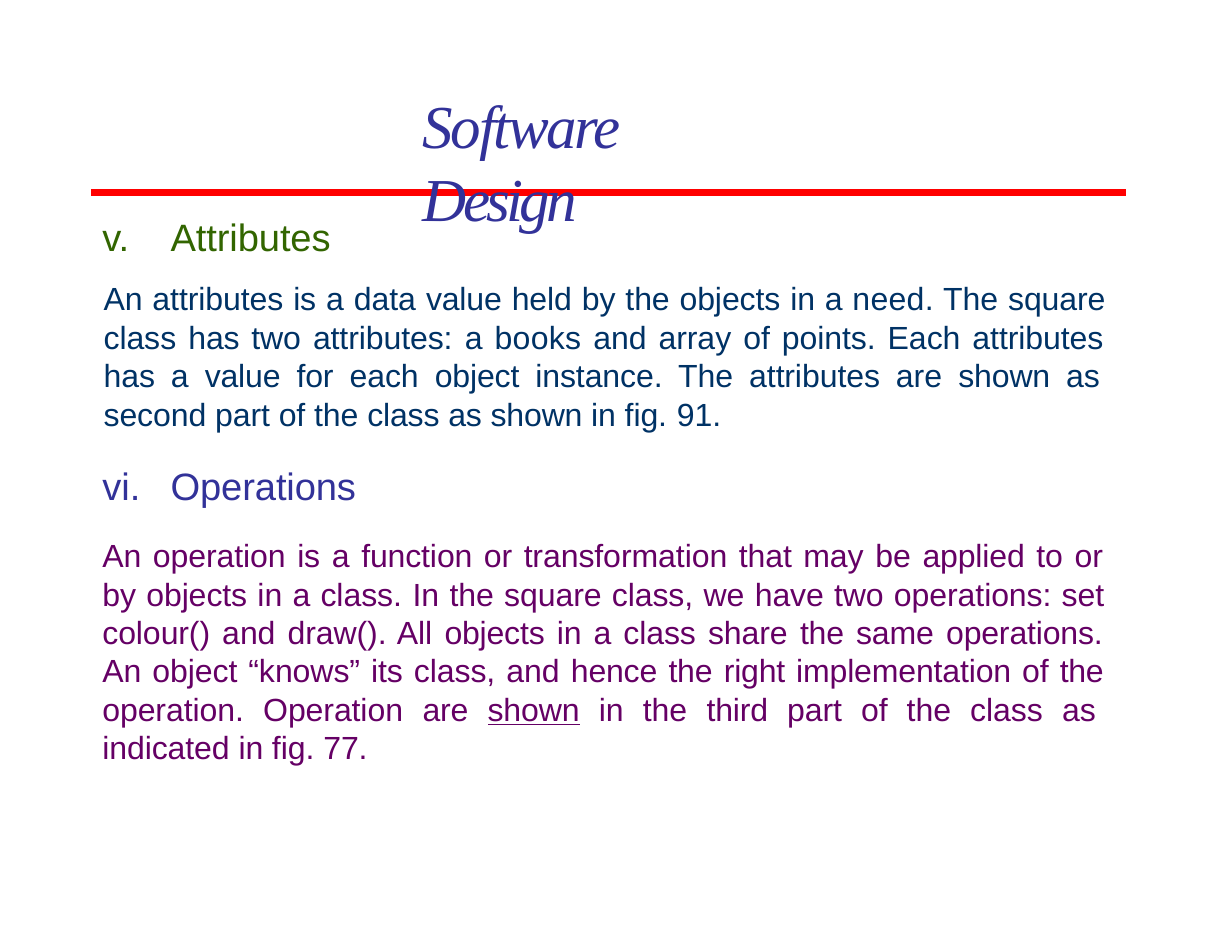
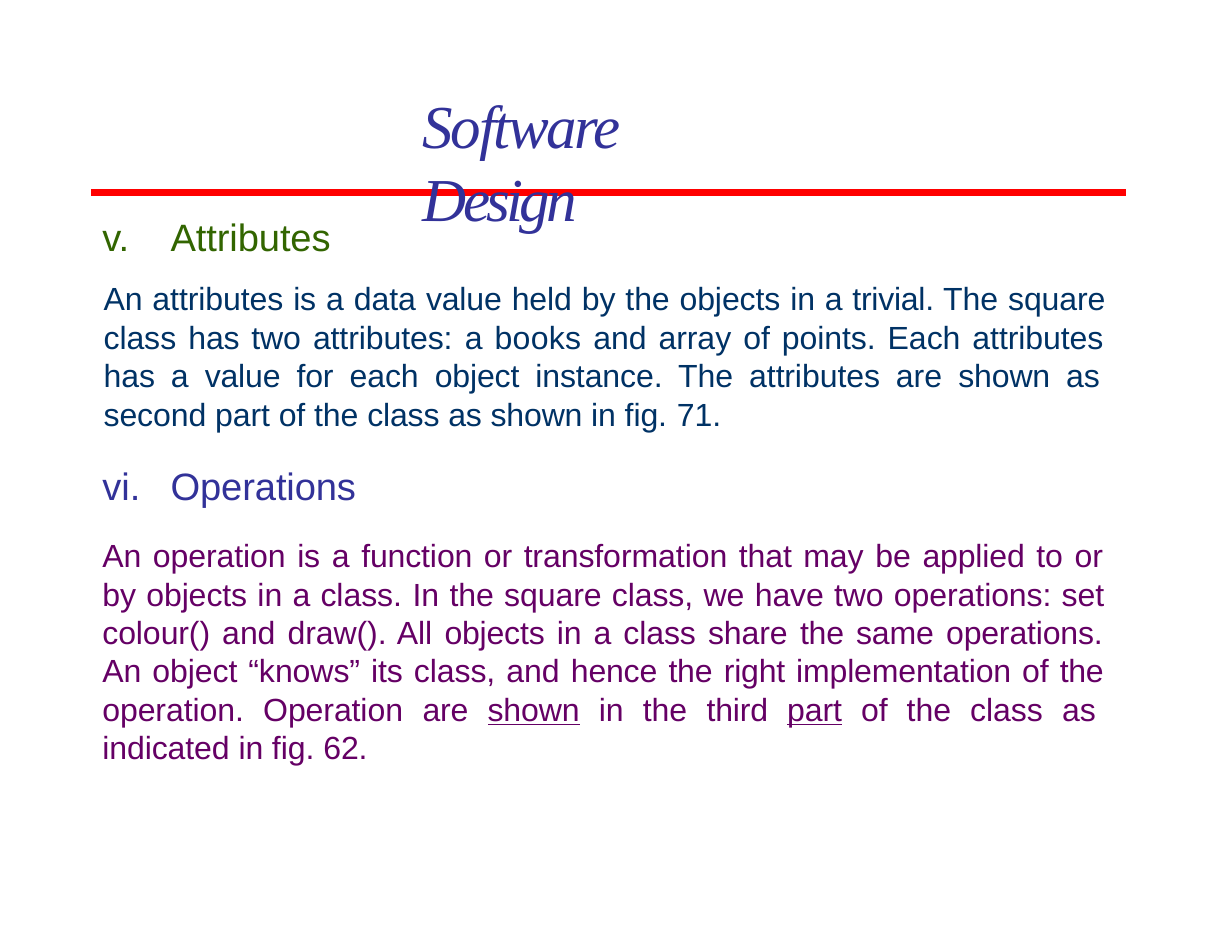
need: need -> trivial (893, 301)
91: 91 -> 71 (699, 416)
part underline: none -> present (815, 711)
77: 77 -> 62 (345, 750)
